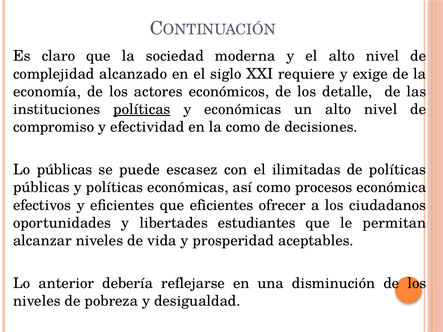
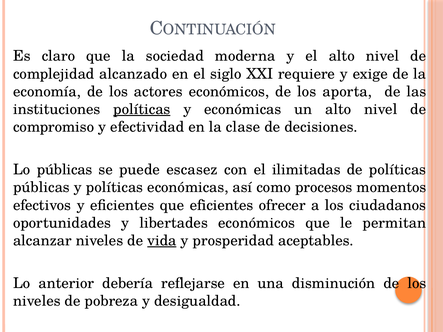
detalle: detalle -> aporta (347, 92)
la como: como -> clase (243, 127)
económica: económica -> momentos (391, 188)
libertades estudiantes: estudiantes -> económicos (257, 223)
vida underline: none -> present (162, 241)
